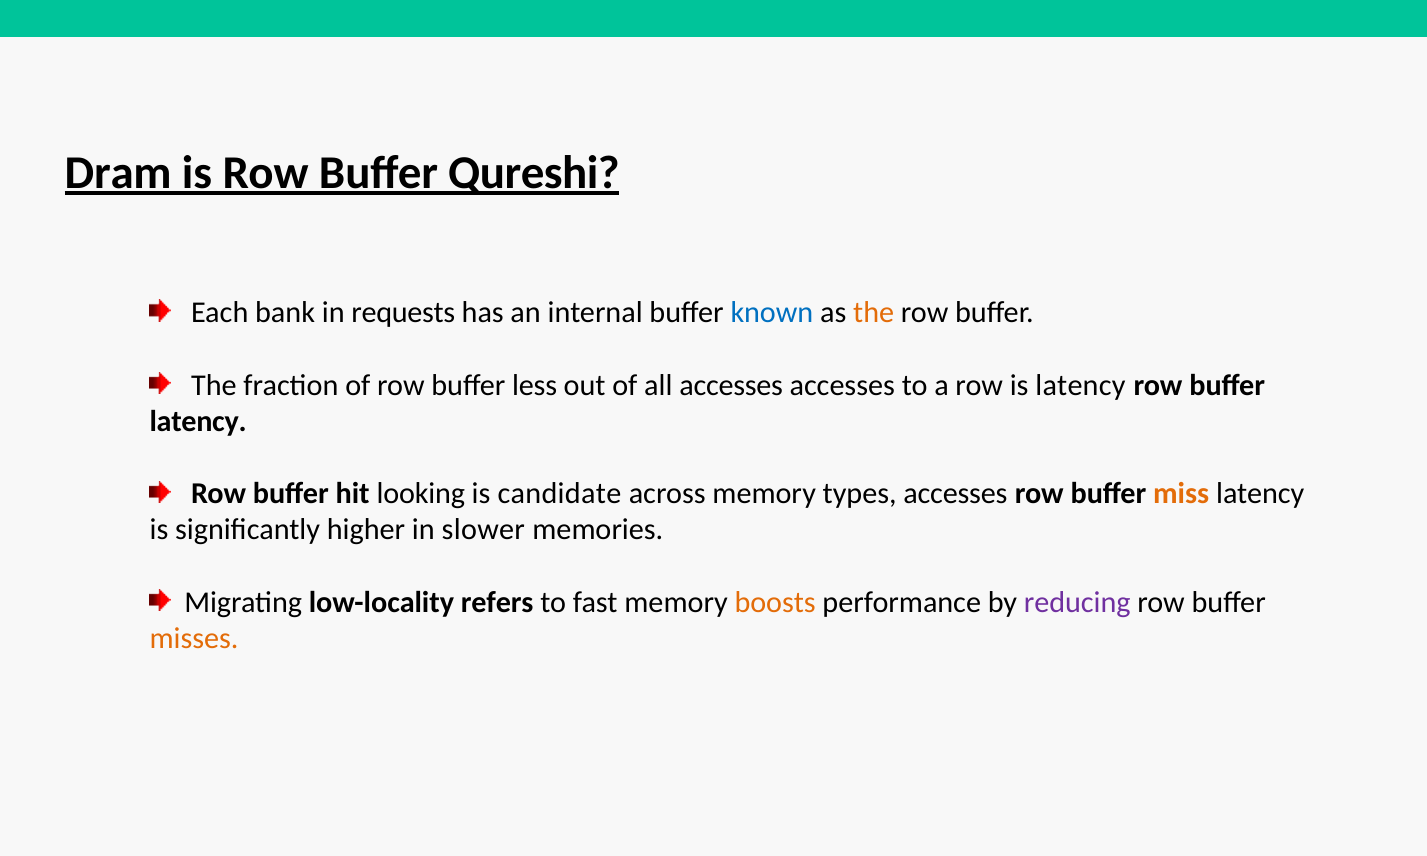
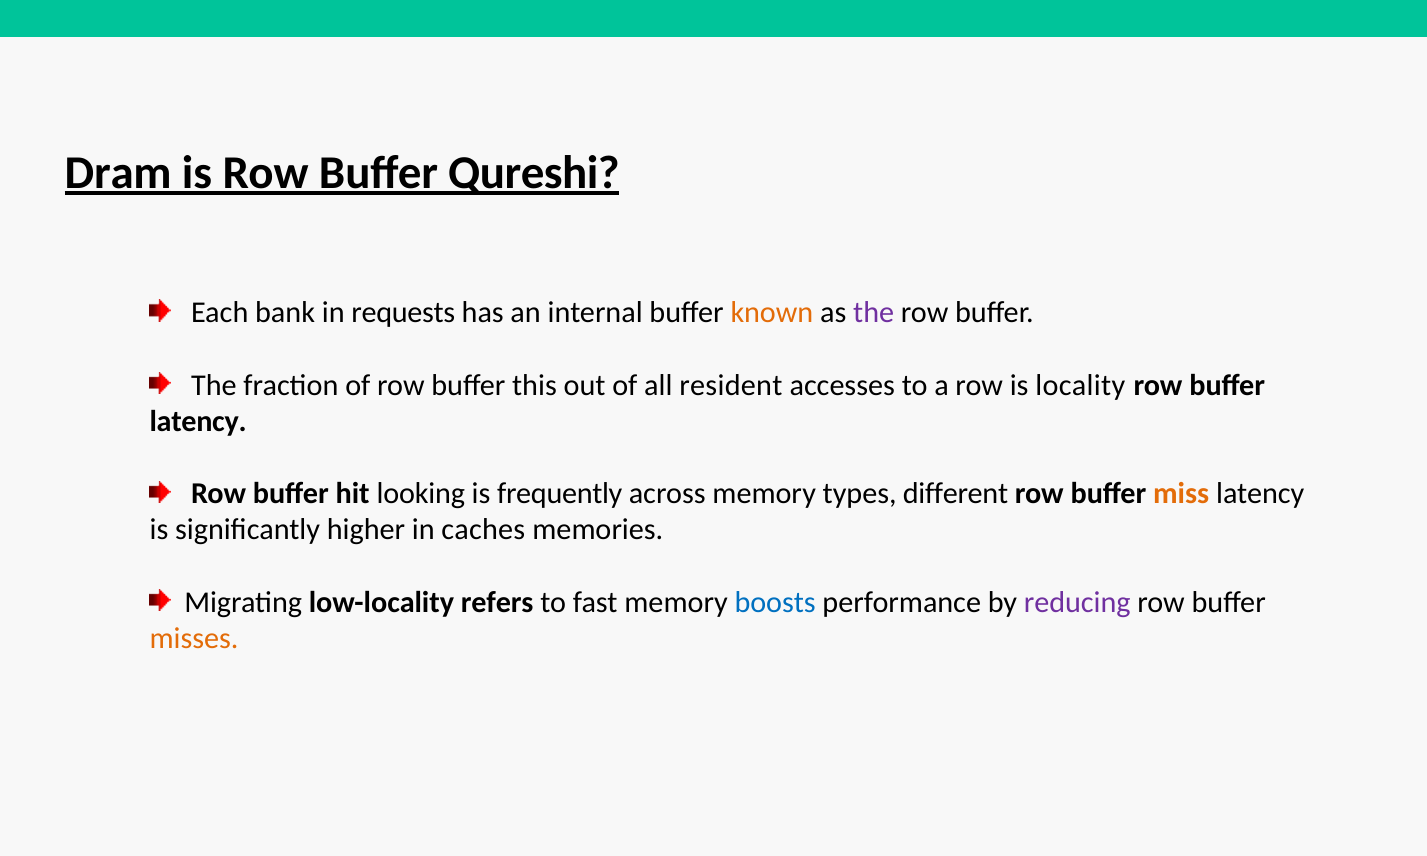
known colour: blue -> orange (772, 313)
the colour: orange -> purple (874, 313)
less: less -> this (535, 385)
all accesses: accesses -> resident (731, 385)
is latency: latency -> locality (1080, 385)
candidate: candidate -> frequently (560, 494)
types accesses: accesses -> different (955, 494)
slower: slower -> caches (483, 530)
boosts colour: orange -> blue (775, 603)
